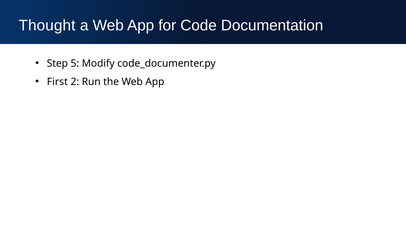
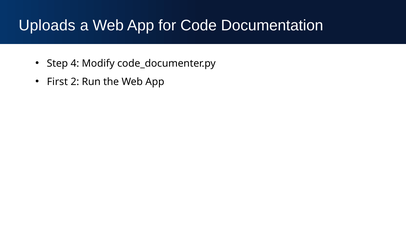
Thought: Thought -> Uploads (47, 25)
5: 5 -> 4 (75, 63)
